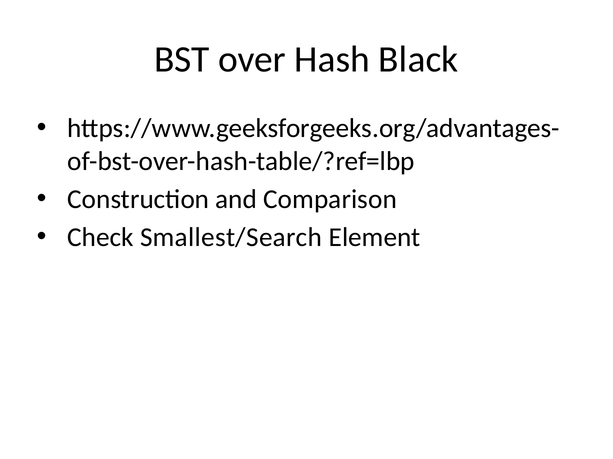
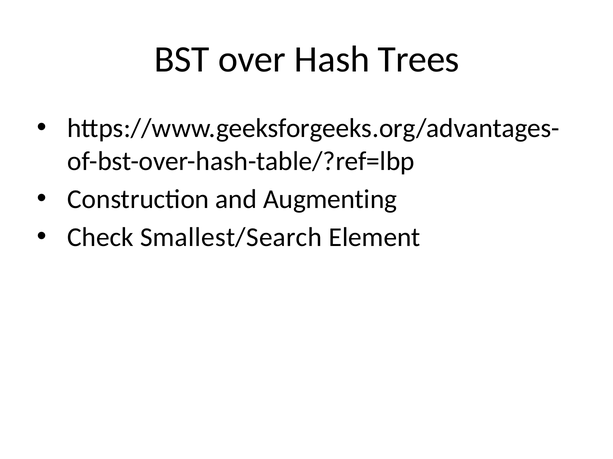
Black: Black -> Trees (419, 59)
Comparison: Comparison -> Augmenting (330, 199)
